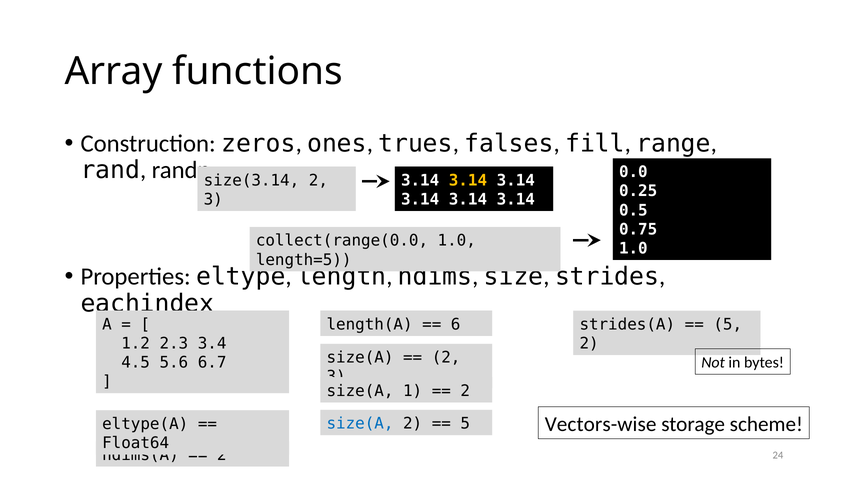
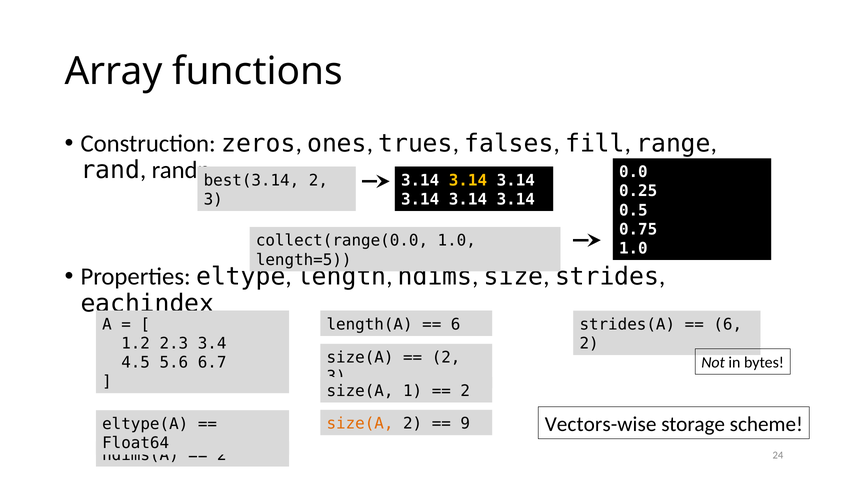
size(3.14: size(3.14 -> best(3.14 (251, 180)
5: 5 -> 6 (728, 324)
size(A colour: blue -> orange (360, 424)
5: 5 -> 9 (465, 424)
